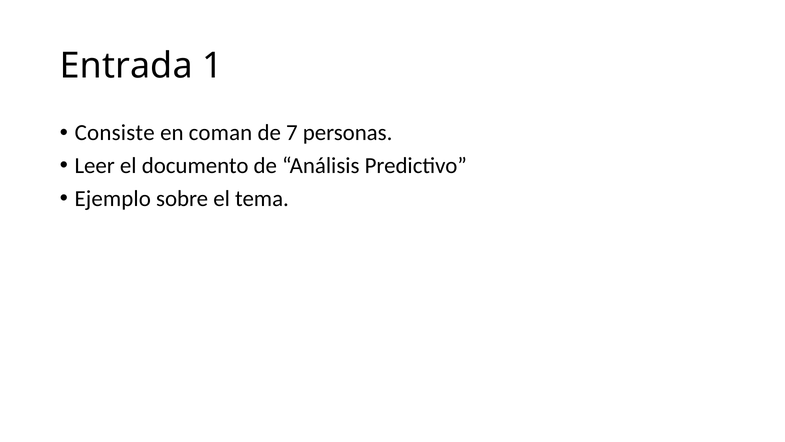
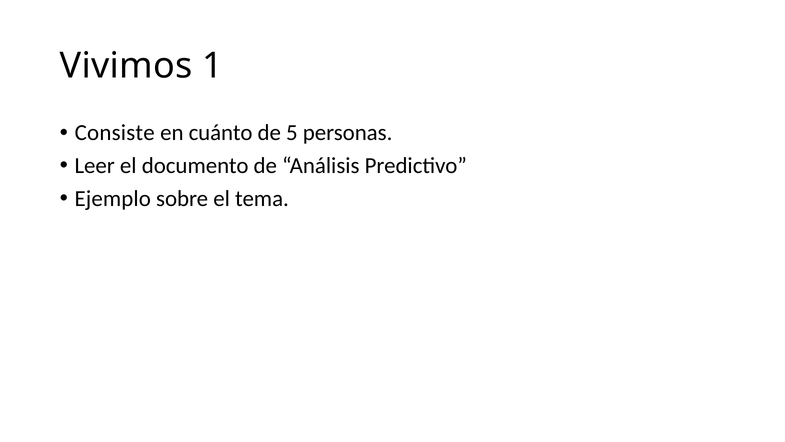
Entrada: Entrada -> Vivimos (126, 66)
coman: coman -> cuánto (221, 133)
7: 7 -> 5 (292, 133)
